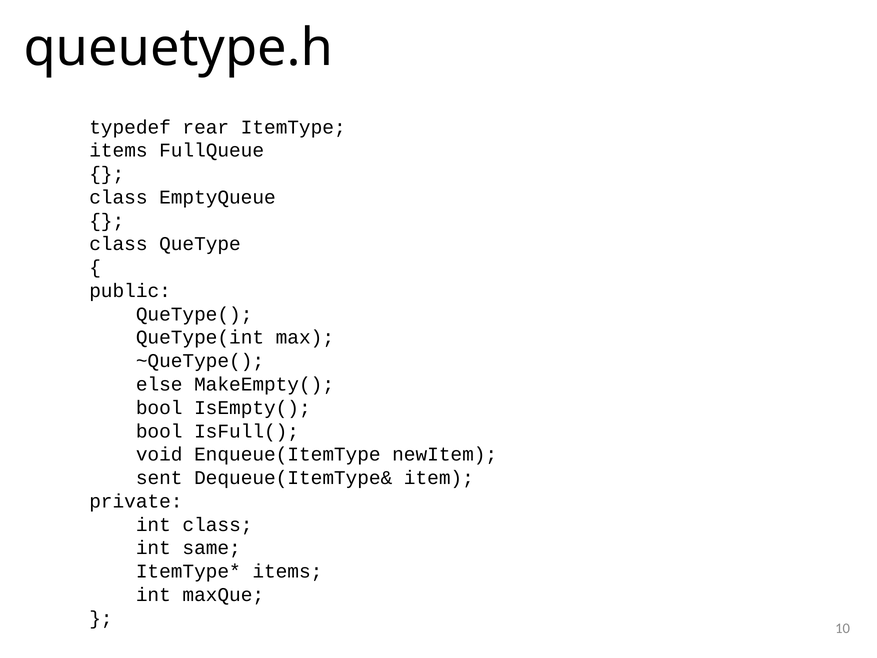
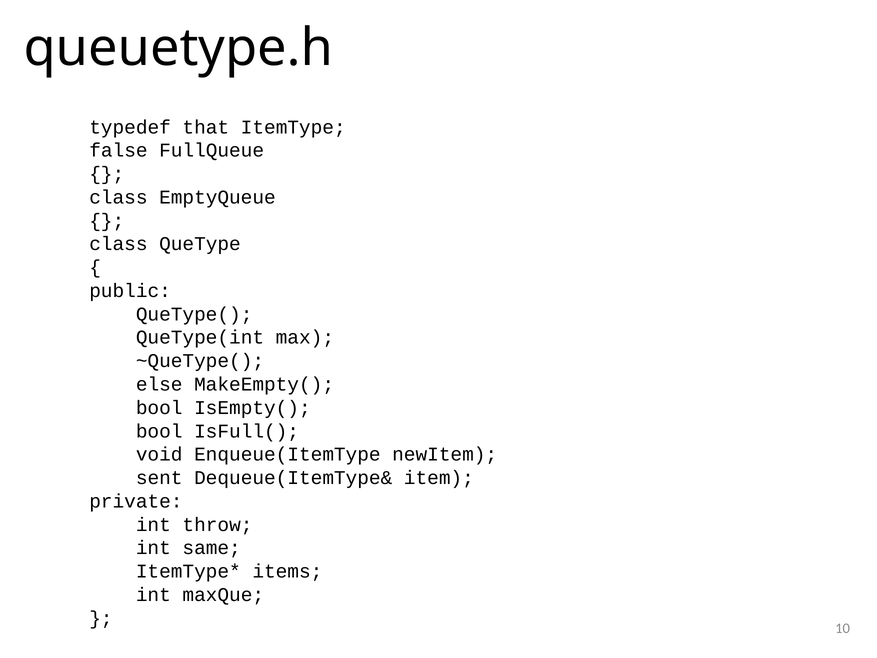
rear: rear -> that (206, 127)
items: items -> false (118, 150)
int class: class -> throw (217, 524)
